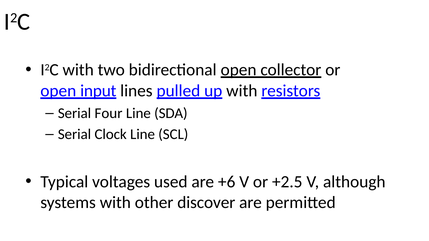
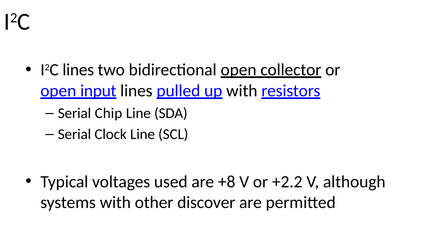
I2C with: with -> lines (78, 70)
Four: Four -> Chip (108, 114)
+6: +6 -> +8 (227, 182)
+2.5: +2.5 -> +2.2 (287, 182)
